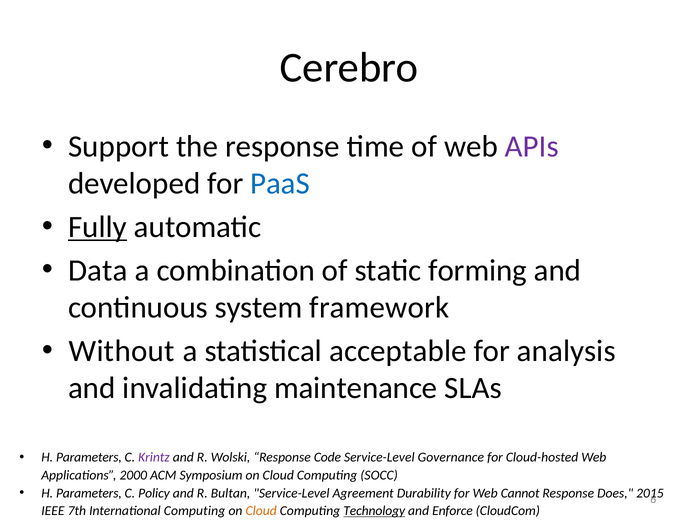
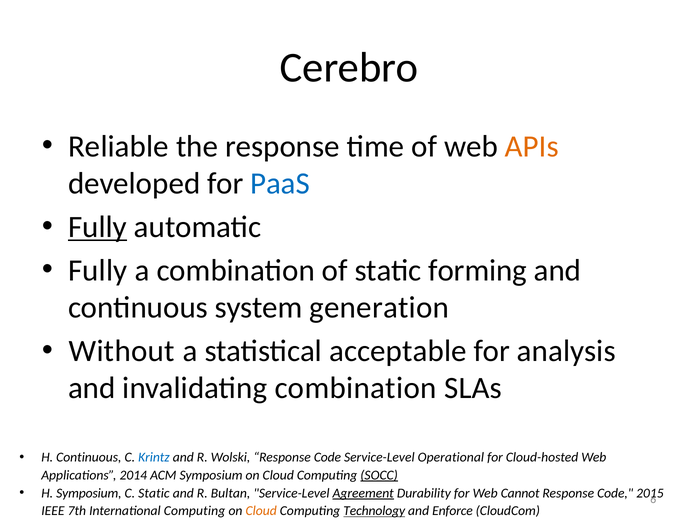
Support: Support -> Reliable (118, 146)
APIs colour: purple -> orange (532, 146)
Data: Data -> Fully (98, 271)
framework: framework -> generation (379, 308)
invalidating maintenance: maintenance -> combination (356, 388)
Parameters: Parameters -> Continuous (89, 458)
Krintz colour: purple -> blue (154, 458)
Governance: Governance -> Operational (451, 458)
2000: 2000 -> 2014 (133, 476)
SOCC underline: none -> present (379, 476)
Parameters: Parameters -> Symposium (89, 494)
C Policy: Policy -> Static (154, 494)
Agreement underline: none -> present (363, 494)
Does: Does -> Code (615, 494)
